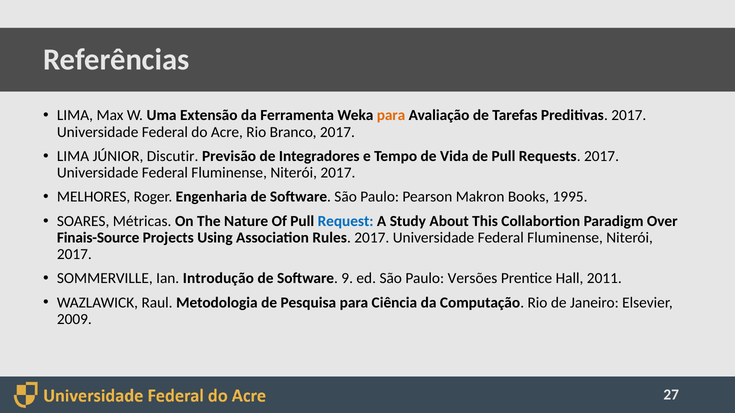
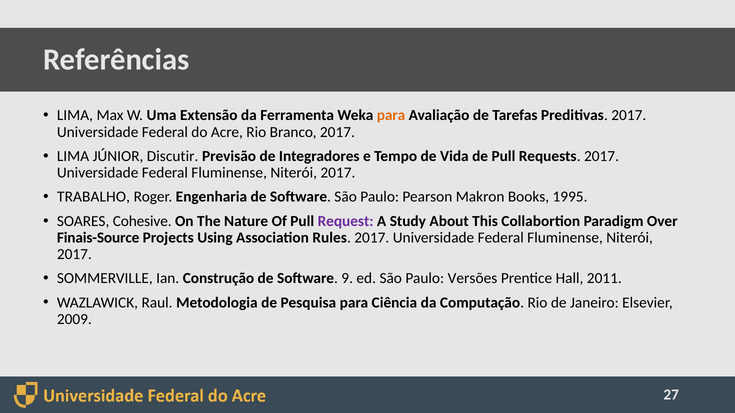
MELHORES: MELHORES -> TRABALHO (94, 197)
Métricas: Métricas -> Cohesive (142, 221)
Request colour: blue -> purple (346, 221)
Introdução: Introdução -> Construção (218, 279)
